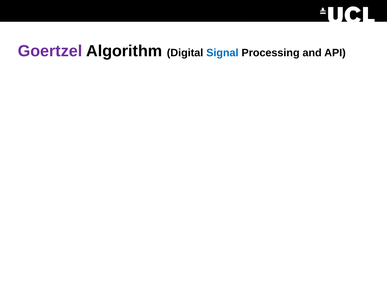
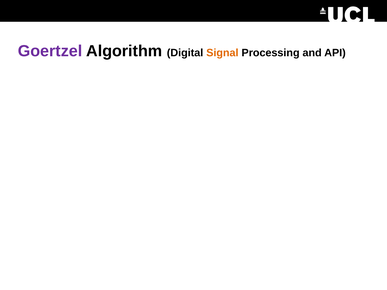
Signal colour: blue -> orange (222, 53)
